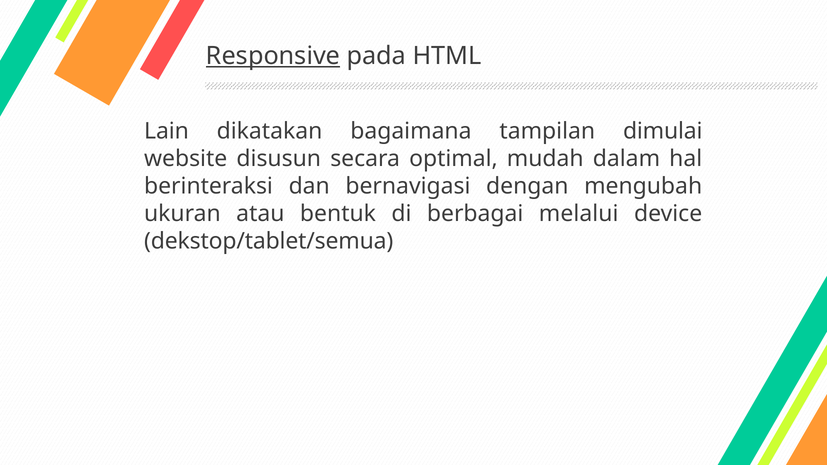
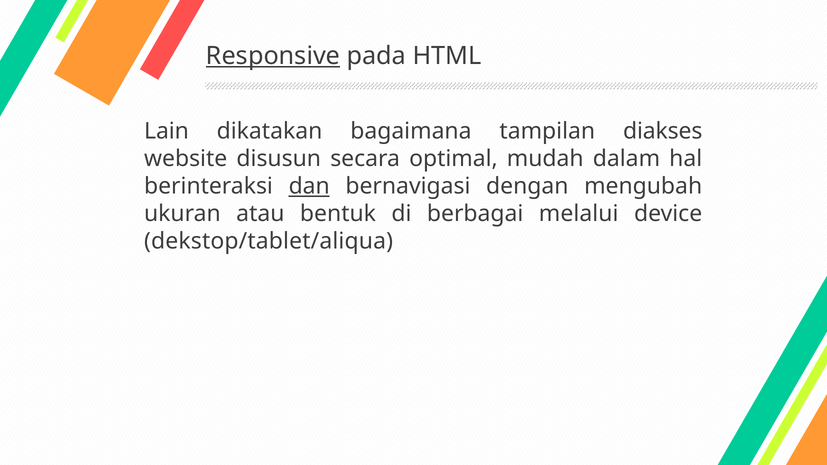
dimulai: dimulai -> diakses (663, 131)
dan underline: none -> present (309, 186)
dekstop/tablet/semua: dekstop/tablet/semua -> dekstop/tablet/aliqua (269, 241)
